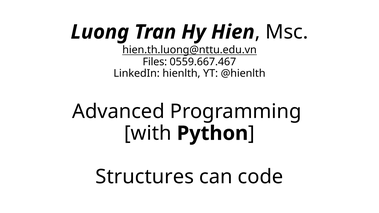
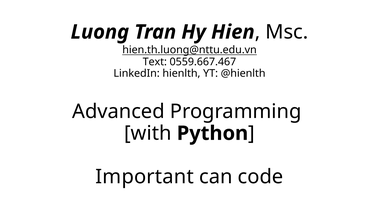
Files: Files -> Text (155, 62)
Structures: Structures -> Important (145, 177)
